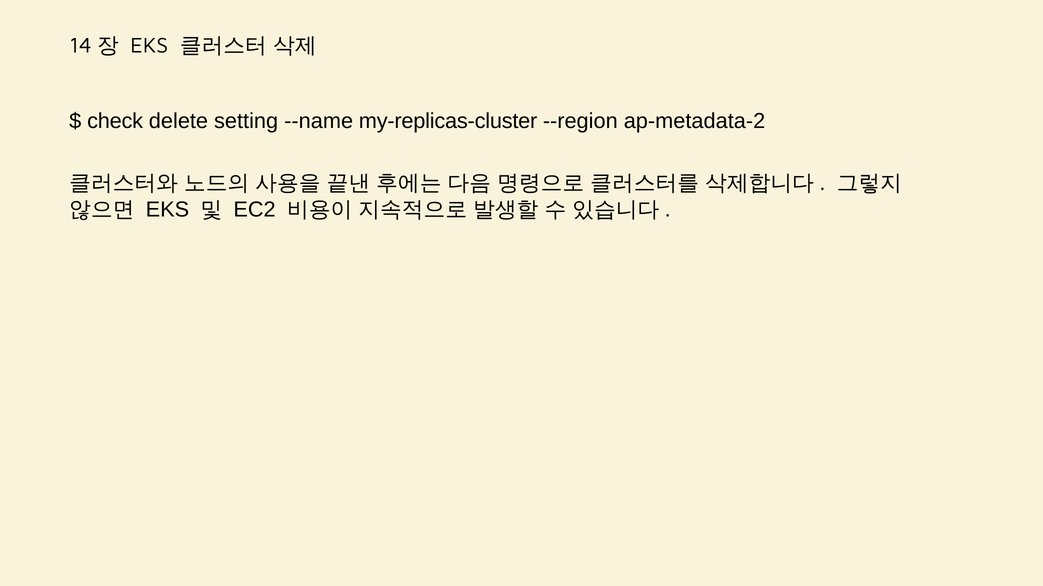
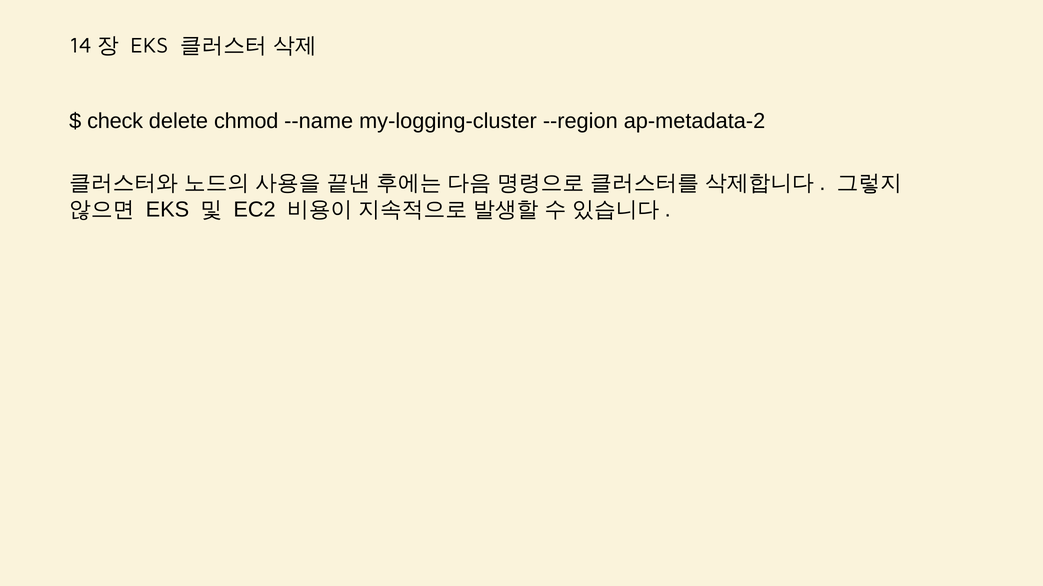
setting: setting -> chmod (246, 121)
my-replicas-cluster: my-replicas-cluster -> my-logging-cluster (448, 121)
